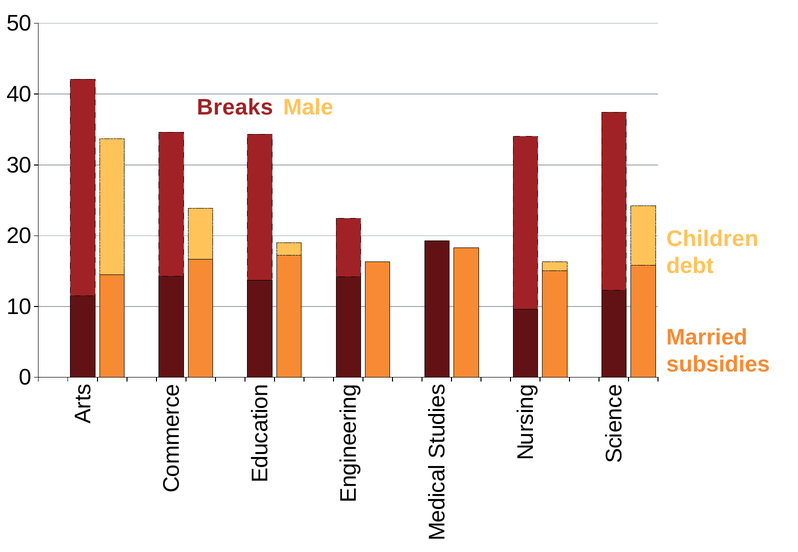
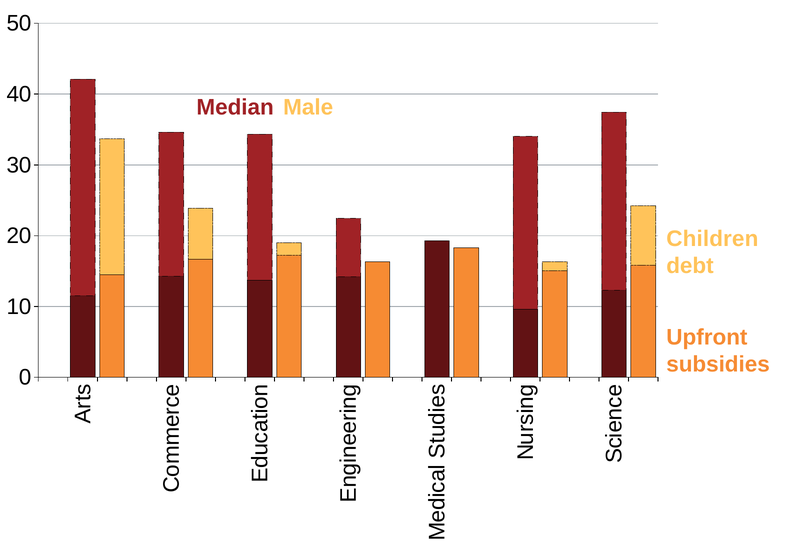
Breaks: Breaks -> Median (235, 107)
Married: Married -> Upfront (707, 338)
